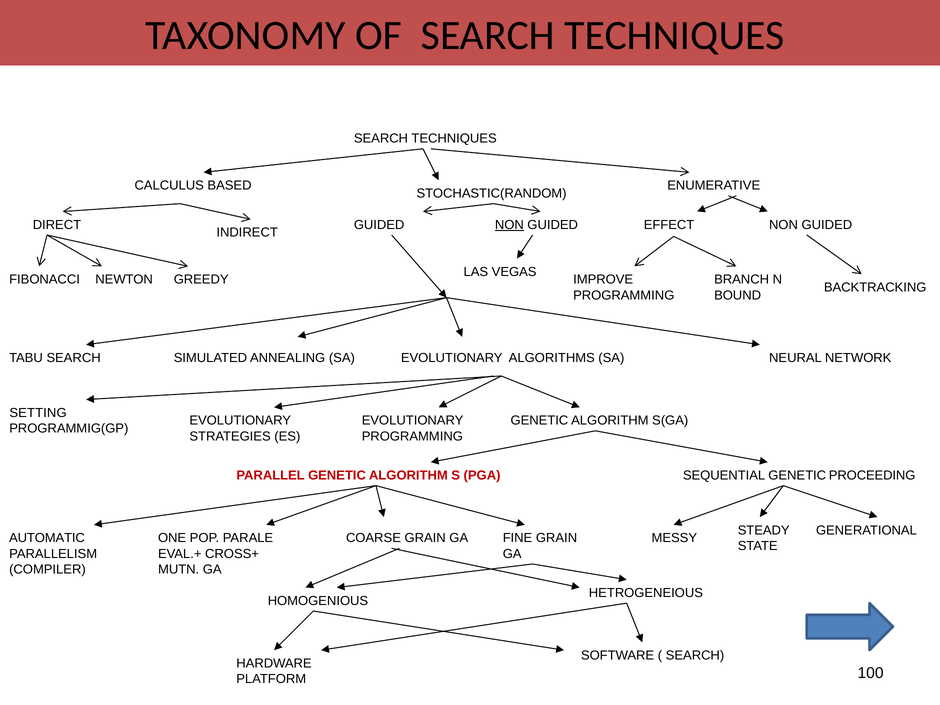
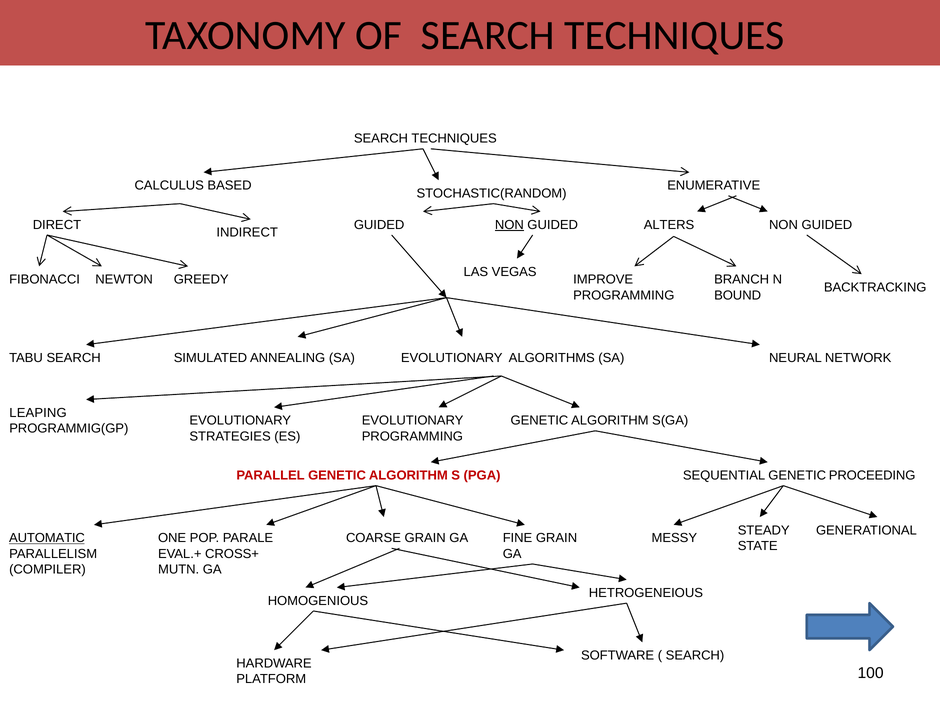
EFFECT: EFFECT -> ALTERS (669, 225)
SETTING: SETTING -> LEAPING (38, 413)
AUTOMATIC underline: none -> present (47, 538)
